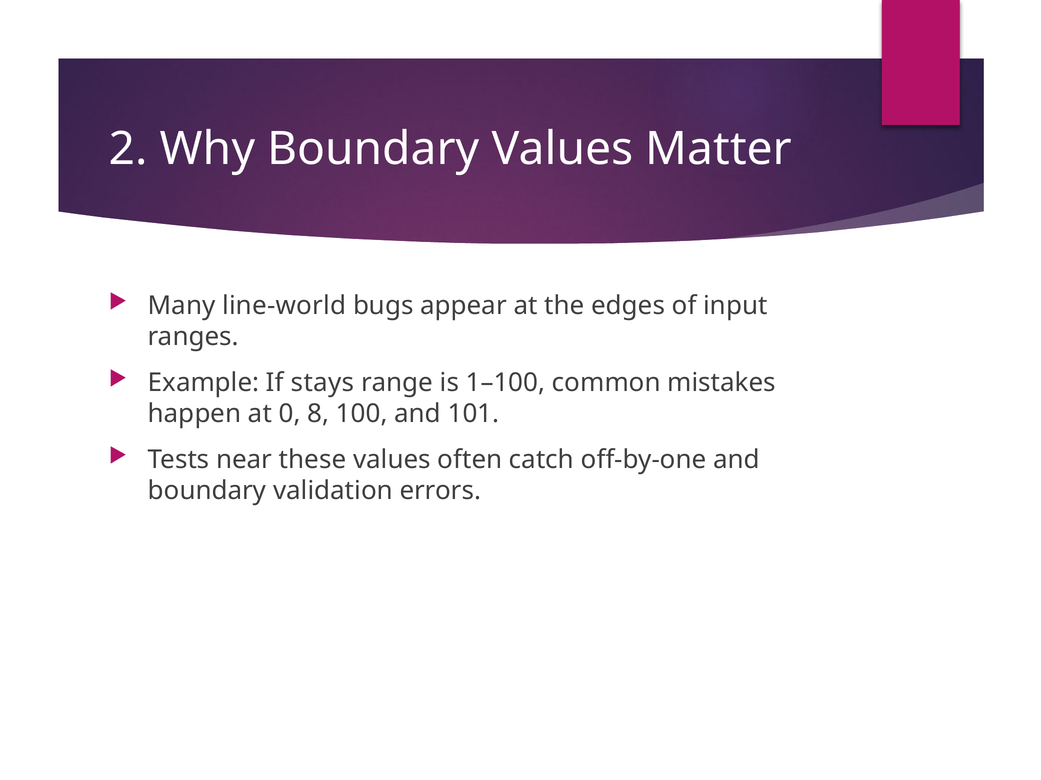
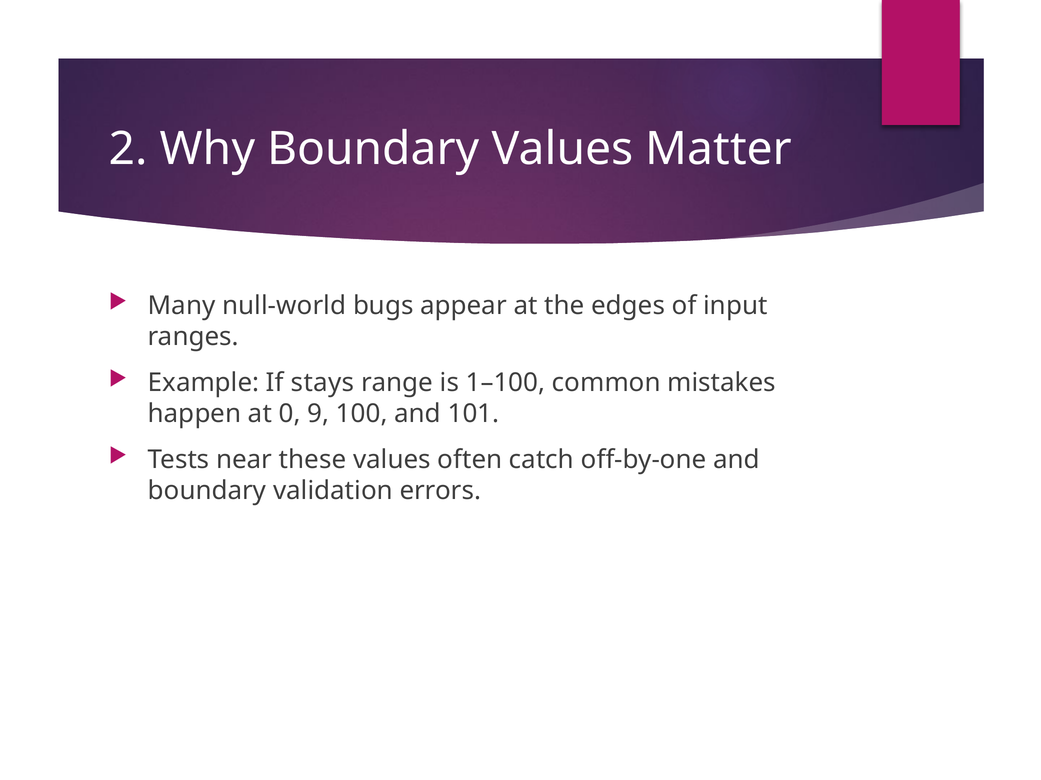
line-world: line-world -> null-world (284, 306)
8: 8 -> 9 (318, 414)
